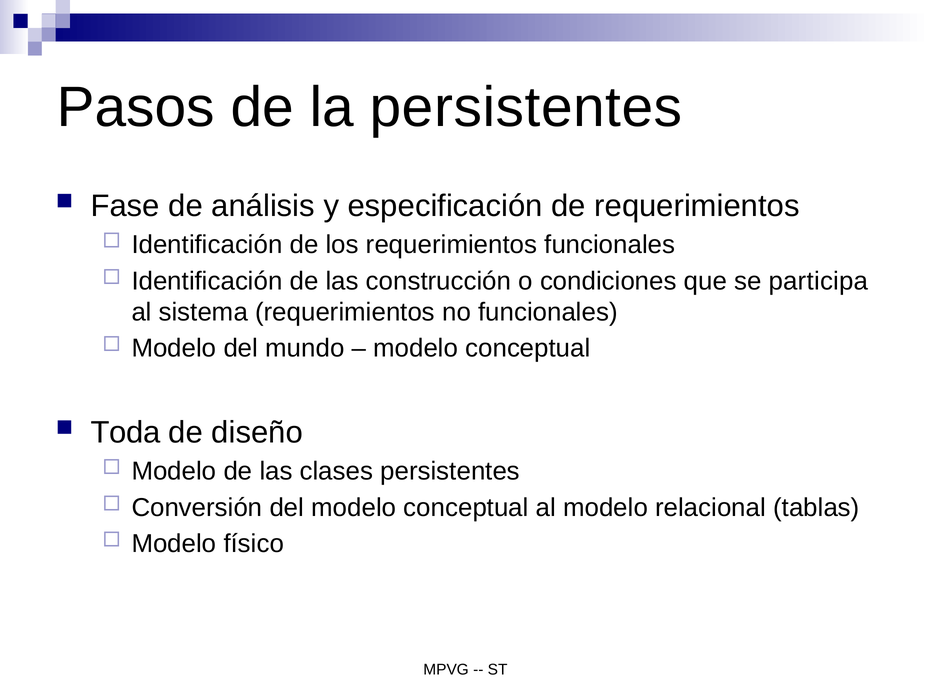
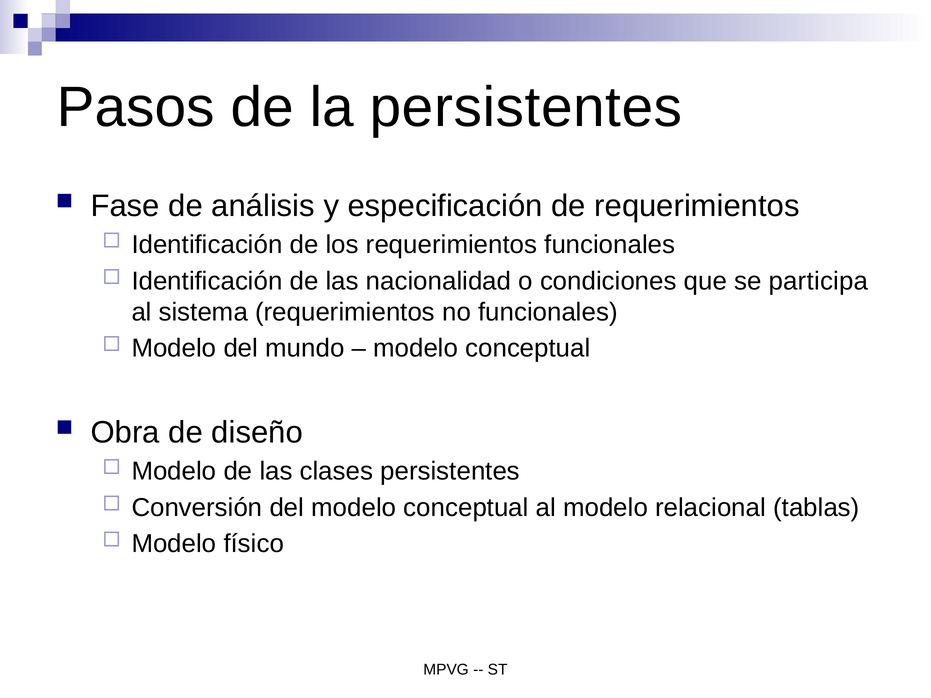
construcción: construcción -> nacionalidad (439, 281)
Toda: Toda -> Obra (125, 432)
